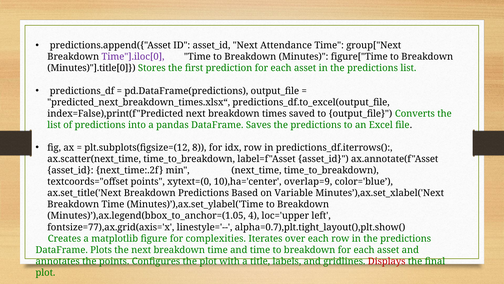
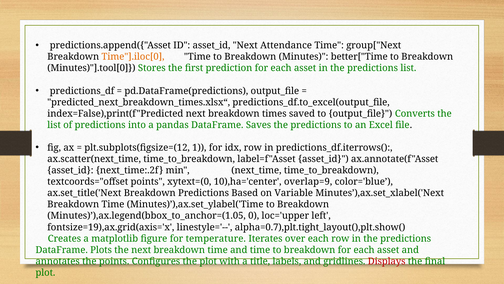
Time"].iloc[0 colour: purple -> orange (133, 57)
figure["Time: figure["Time -> better["Time (359, 57)
Minutes)"].title[0: Minutes)"].title[0 -> Minutes)"].tool[0 (91, 68)
8: 8 -> 1 (199, 147)
4: 4 -> 0 (254, 215)
fontsize=77),ax.grid(axis='x: fontsize=77),ax.grid(axis='x -> fontsize=19),ax.grid(axis='x (111, 227)
complexities: complexities -> temperature (216, 238)
